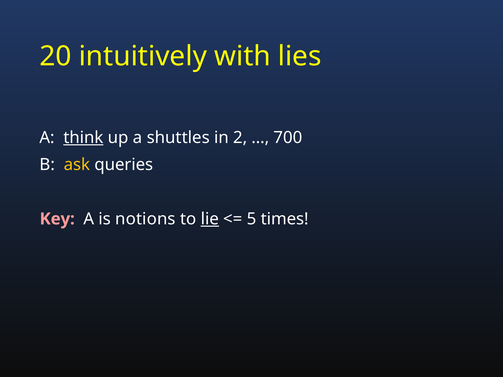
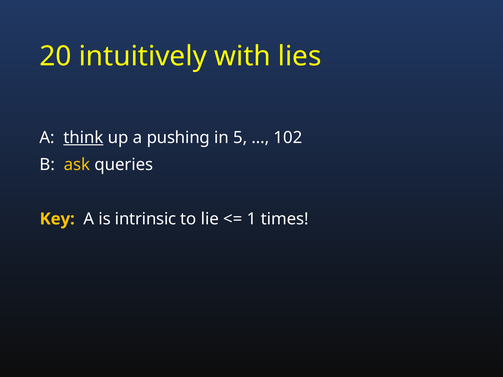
shuttles: shuttles -> pushing (178, 138)
2: 2 -> 5 (240, 138)
700: 700 -> 102 (288, 138)
Key colour: pink -> yellow (57, 219)
notions: notions -> intrinsic (146, 219)
lie underline: present -> none (210, 219)
5: 5 -> 1 (252, 219)
